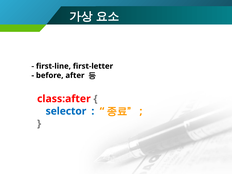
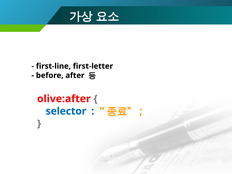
class:after: class:after -> olive:after (64, 99)
